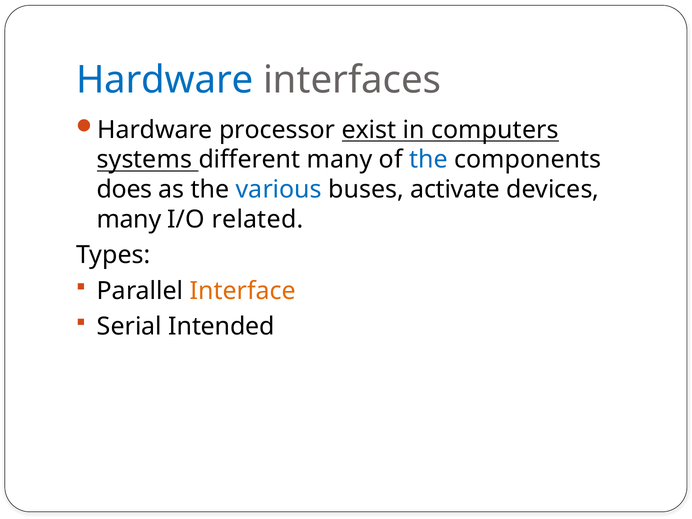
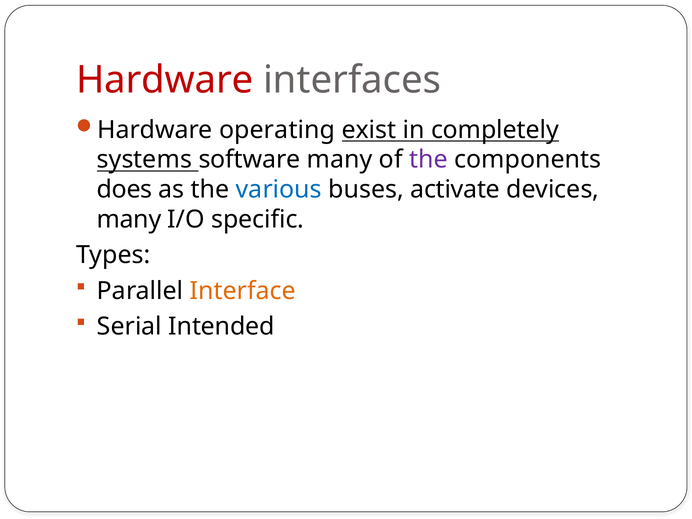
Hardware colour: blue -> red (165, 80)
processor: processor -> operating (277, 130)
computers: computers -> completely (495, 130)
different: different -> software (250, 160)
the colour: blue -> purple (428, 160)
related: related -> specific (258, 220)
